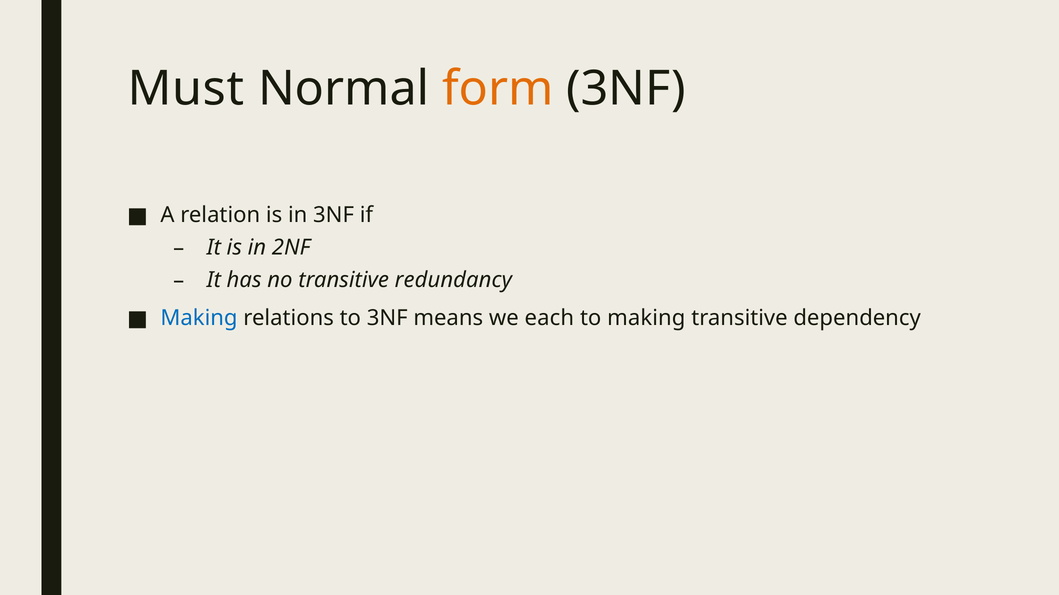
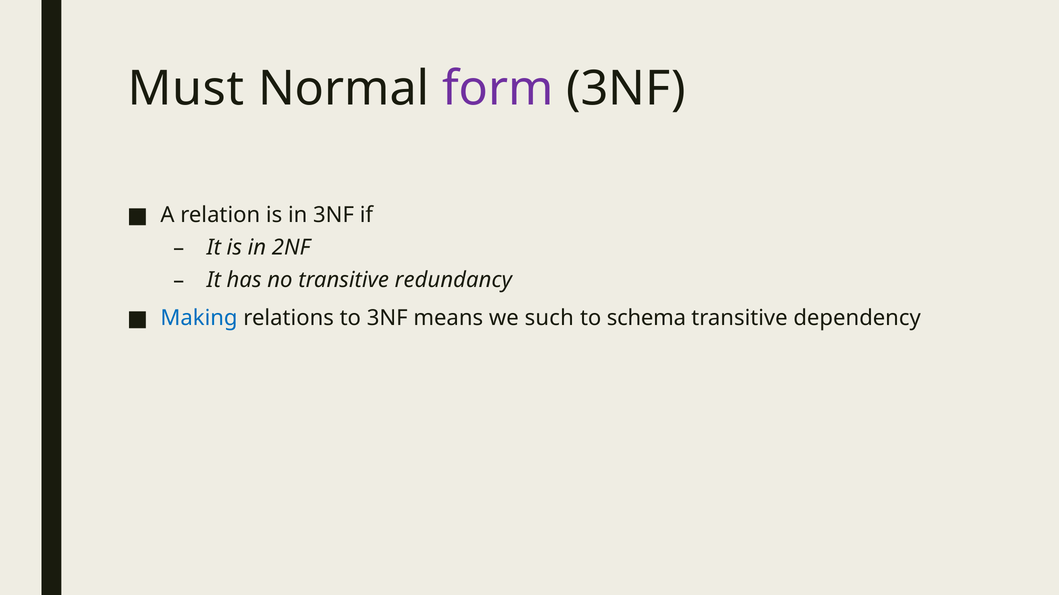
form colour: orange -> purple (498, 89)
each: each -> such (549, 319)
to making: making -> schema (646, 319)
